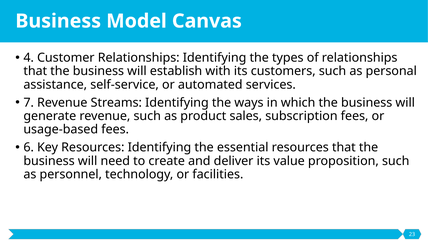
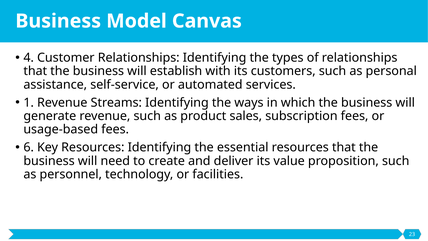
7: 7 -> 1 (29, 102)
